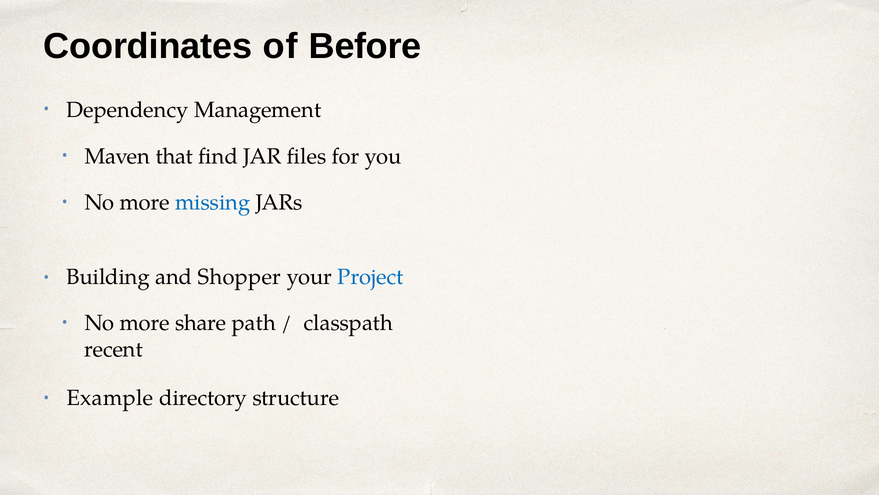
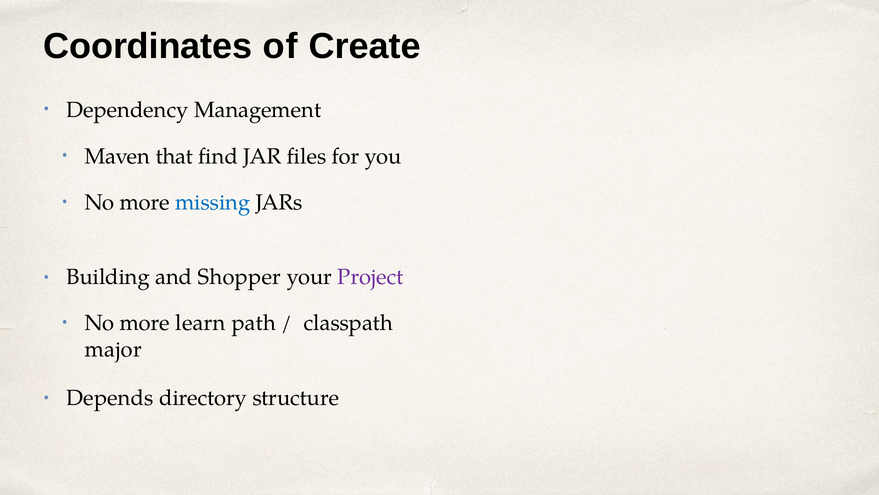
Before: Before -> Create (365, 46)
Project colour: blue -> purple (370, 277)
share: share -> learn (201, 323)
recent: recent -> major (113, 349)
Example: Example -> Depends (110, 397)
